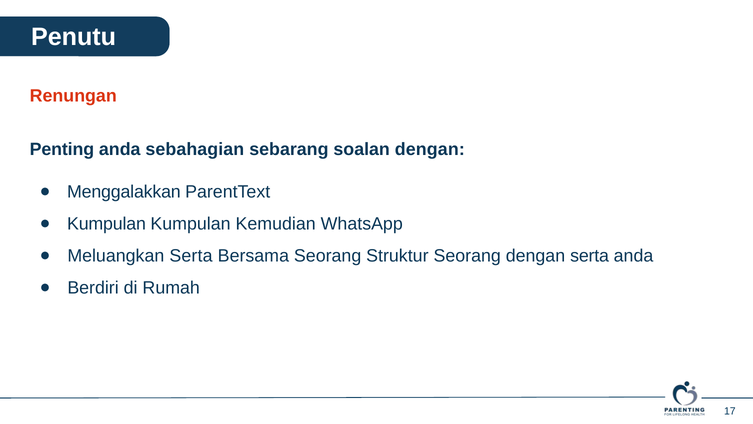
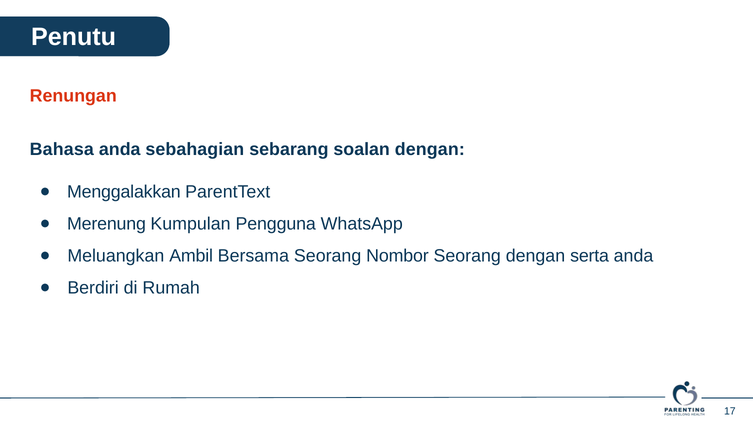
Penting: Penting -> Bahasa (62, 149)
Kumpulan: Kumpulan -> Merenung (107, 224)
Kemudian: Kemudian -> Pengguna (276, 224)
Meluangkan Serta: Serta -> Ambil (191, 256)
Struktur: Struktur -> Nombor (397, 256)
